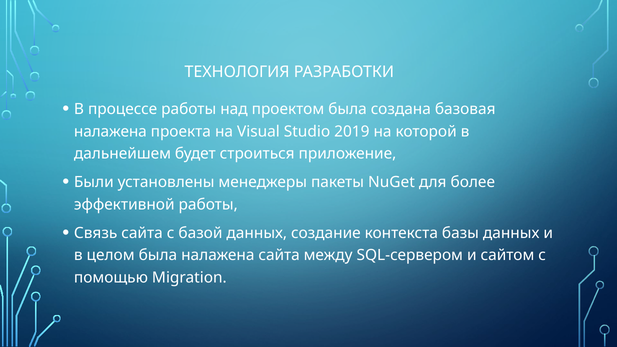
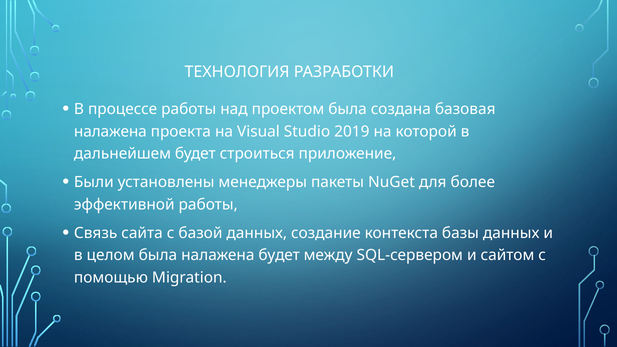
налажена сайта: сайта -> будет (279, 255)
